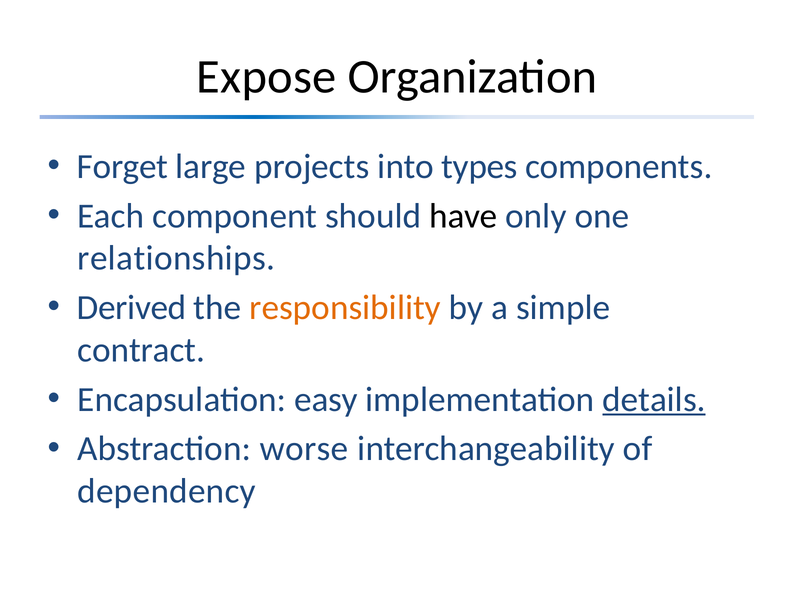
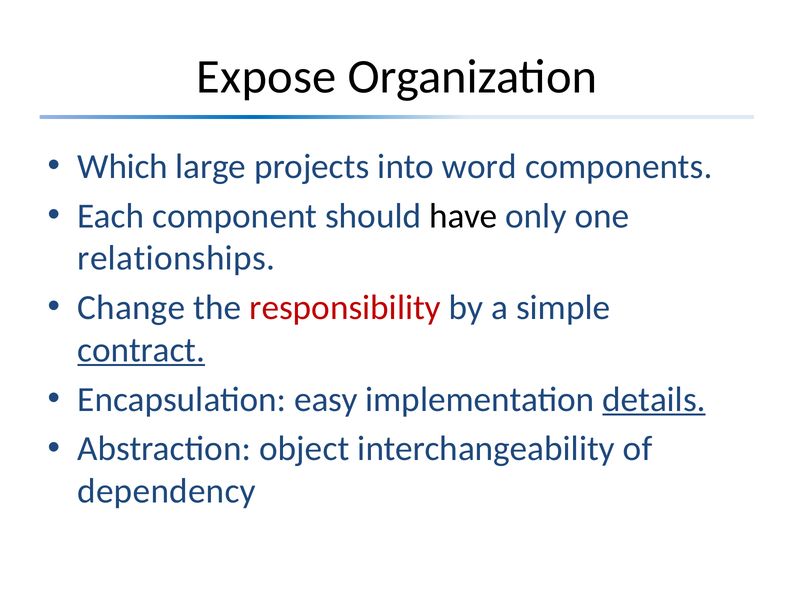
Forget: Forget -> Which (123, 167)
types: types -> word (479, 167)
Derived: Derived -> Change (131, 308)
responsibility colour: orange -> red (345, 308)
contract underline: none -> present (141, 350)
worse: worse -> object (304, 449)
